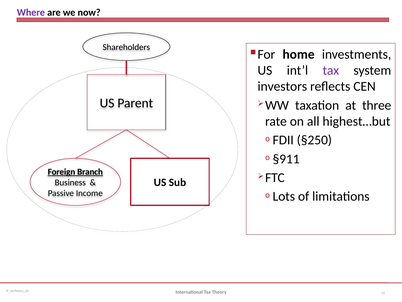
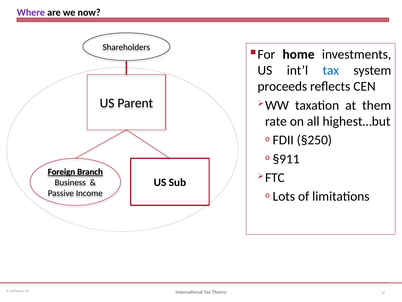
tax colour: purple -> blue (331, 70)
investors: investors -> proceeds (282, 86)
three: three -> them (377, 105)
